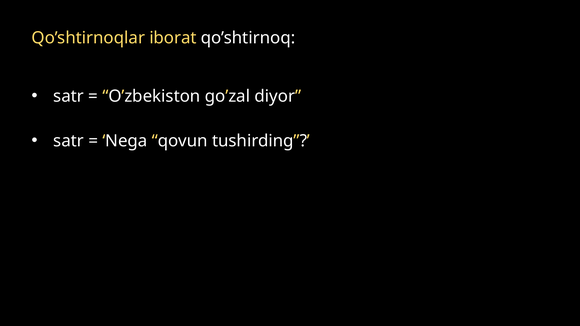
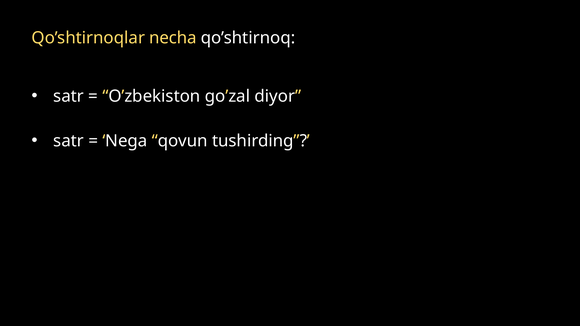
iborat: iborat -> necha (173, 38)
